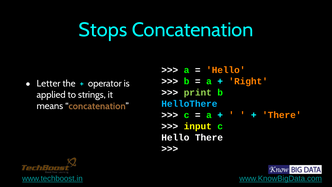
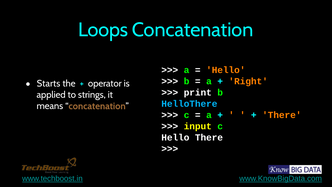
Stops: Stops -> Loops (103, 30)
Letter: Letter -> Starts (48, 84)
print colour: light green -> white (198, 92)
